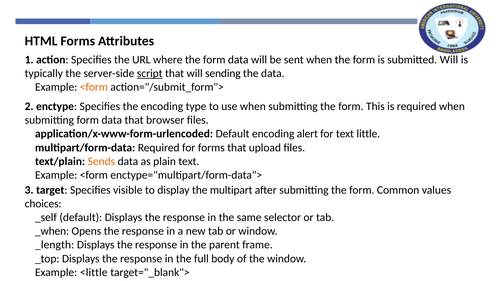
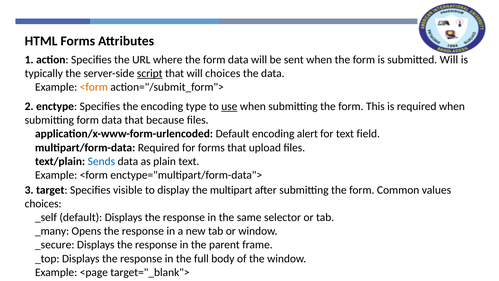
will sending: sending -> choices (223, 73)
use underline: none -> present (229, 106)
browser: browser -> because (165, 120)
little: little -> field (368, 134)
Sends colour: orange -> blue (101, 161)
_when: _when -> _many (52, 231)
_length: _length -> _secure (55, 245)
<little: <little -> <page (94, 272)
